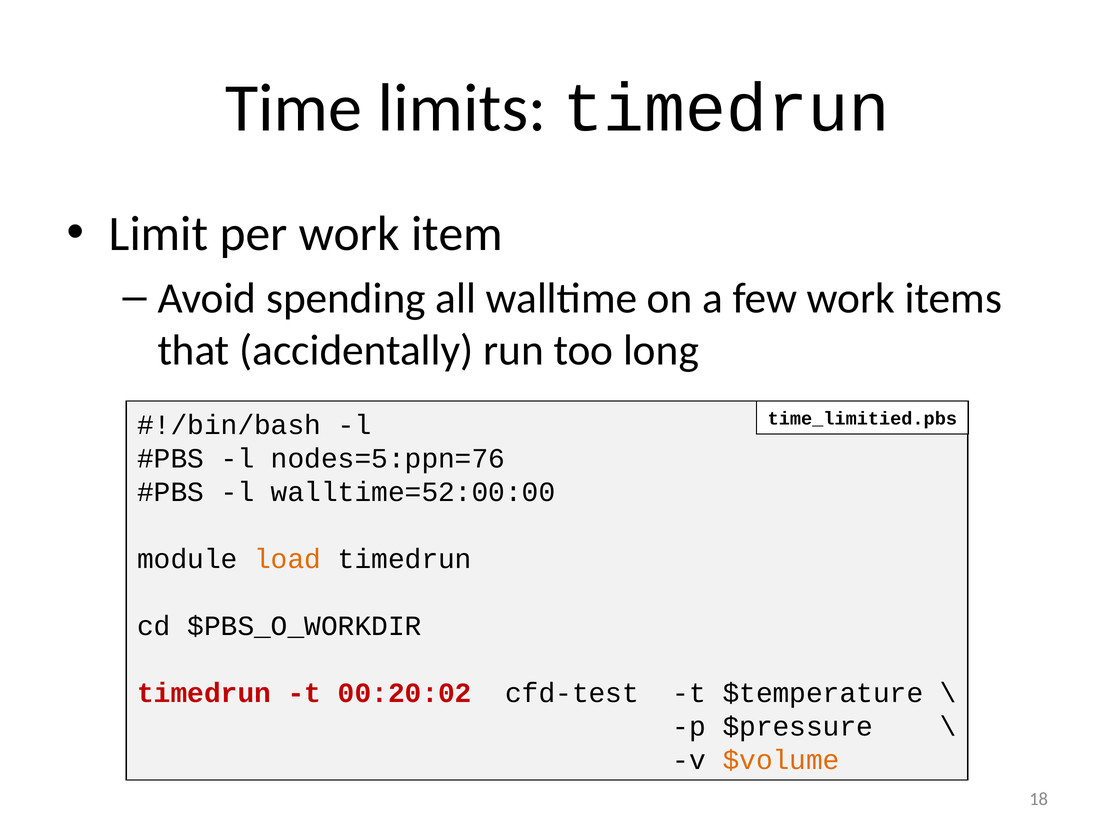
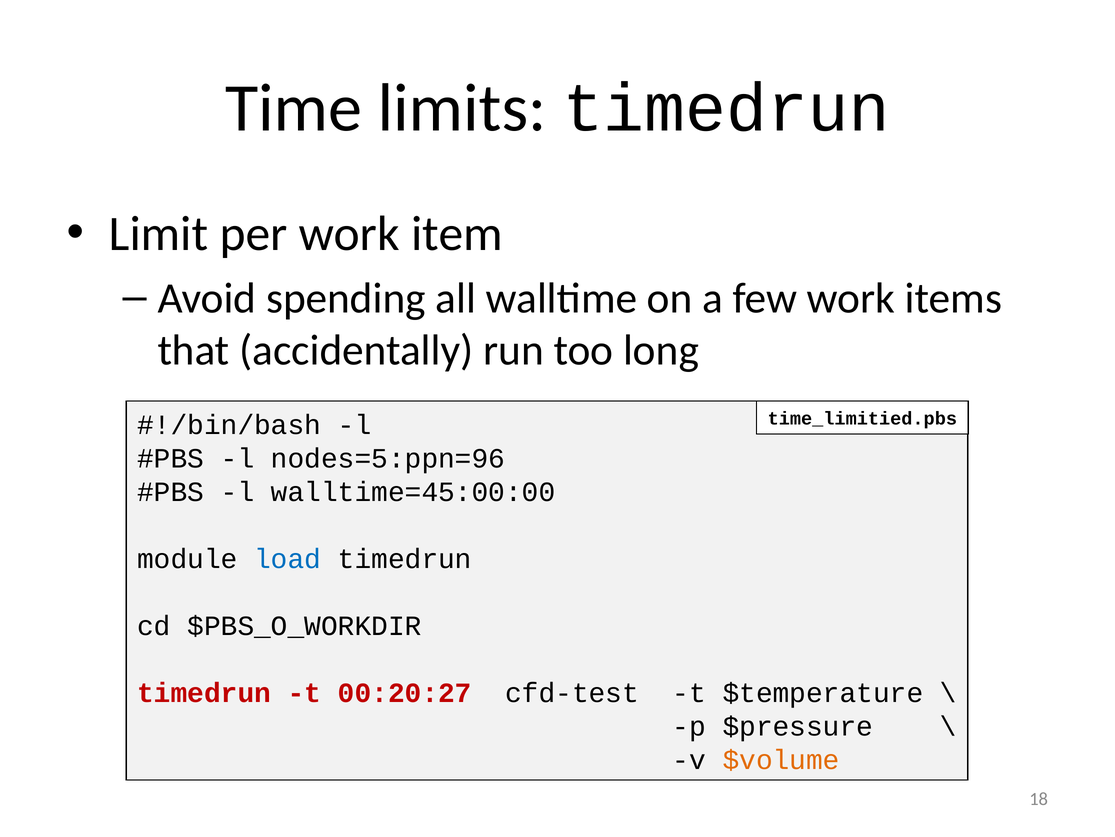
nodes=5:ppn=76: nodes=5:ppn=76 -> nodes=5:ppn=96 (388, 458)
walltime=52:00:00: walltime=52:00:00 -> walltime=45:00:00 (413, 492)
load colour: orange -> blue (288, 558)
00:20:02: 00:20:02 -> 00:20:27 (405, 692)
